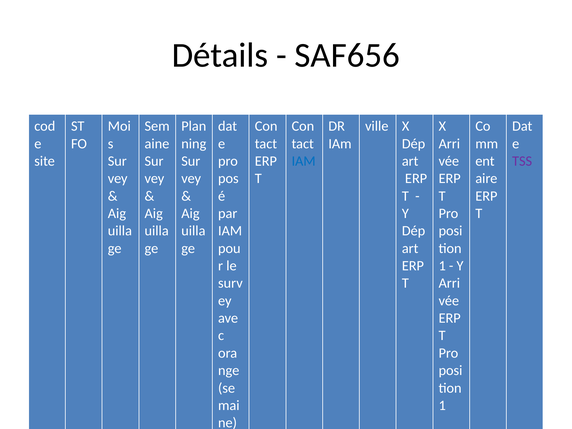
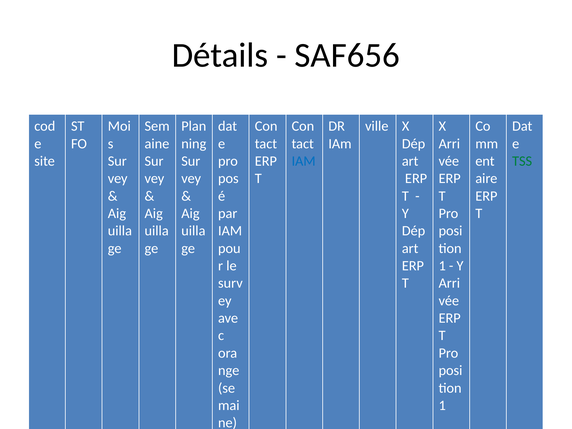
TSS colour: purple -> green (522, 161)
